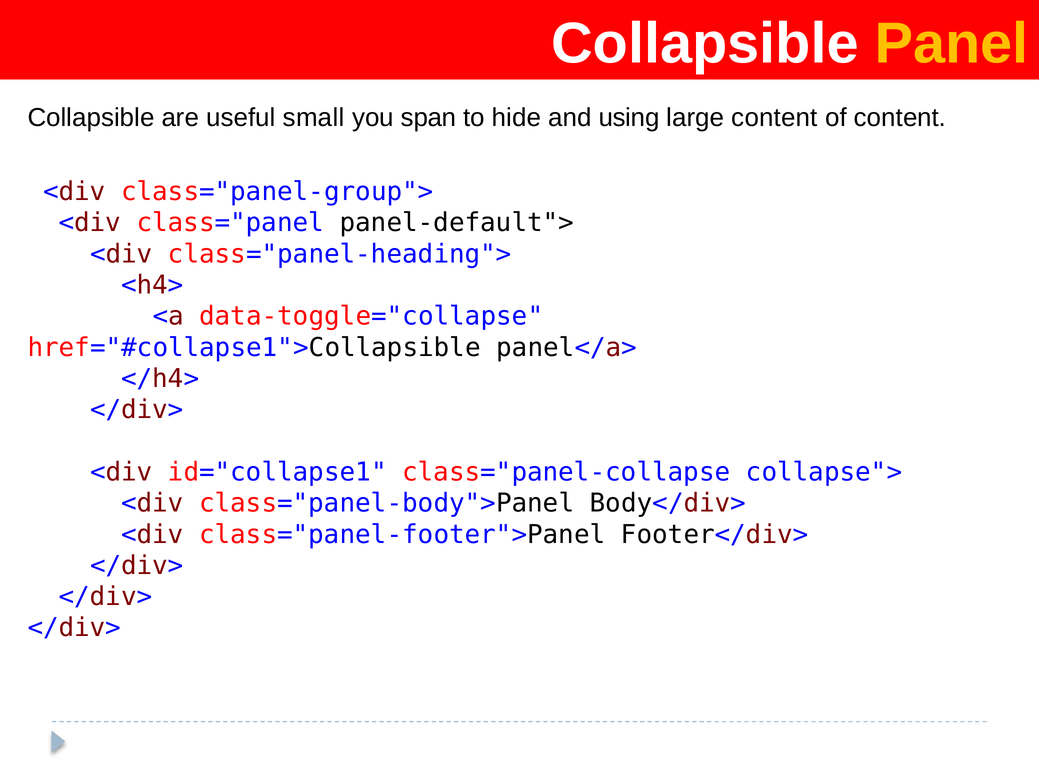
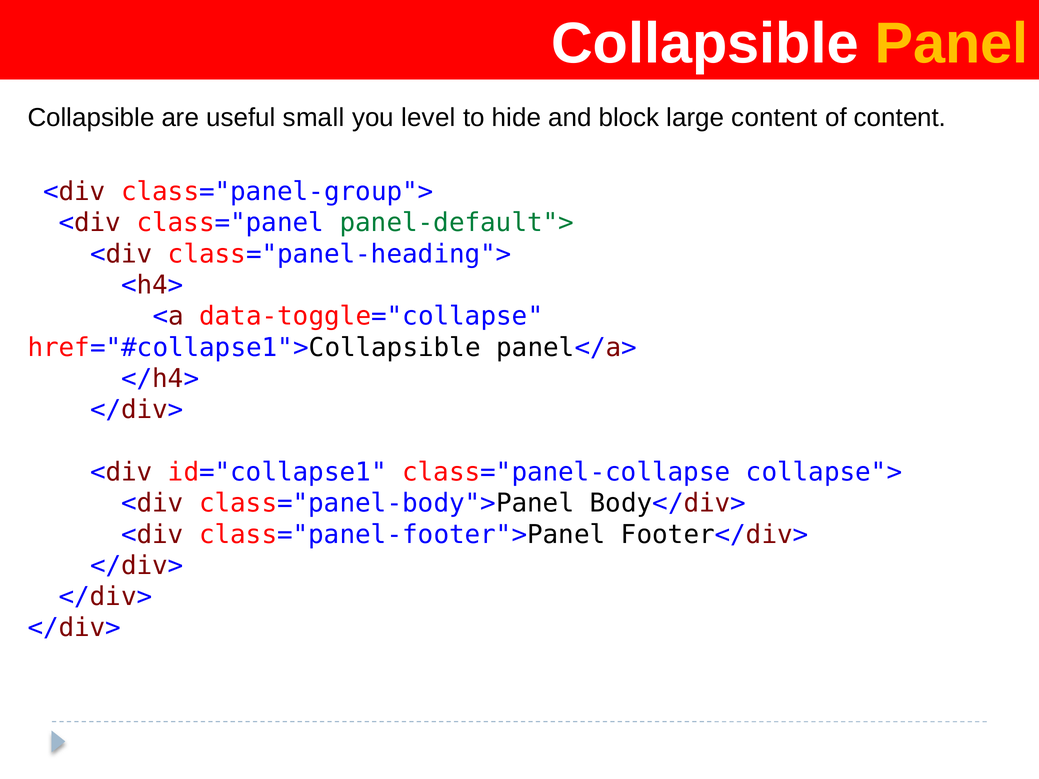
span: span -> level (428, 118)
using: using -> block (629, 118)
panel-default"> colour: black -> green (457, 223)
